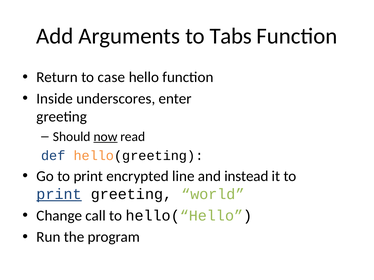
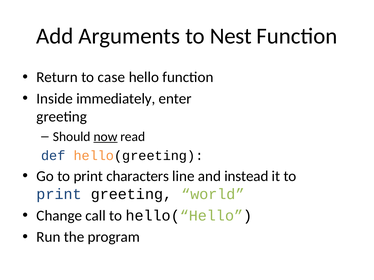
Tabs: Tabs -> Nest (231, 36)
underscores: underscores -> immediately (116, 99)
encrypted: encrypted -> characters (138, 177)
print underline: present -> none (59, 195)
